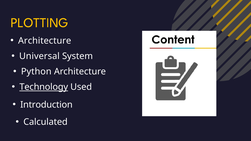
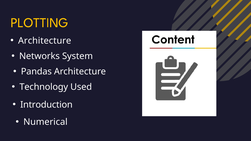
Universal: Universal -> Networks (39, 56)
Python: Python -> Pandas (36, 72)
Technology underline: present -> none (44, 87)
Calculated: Calculated -> Numerical (45, 122)
